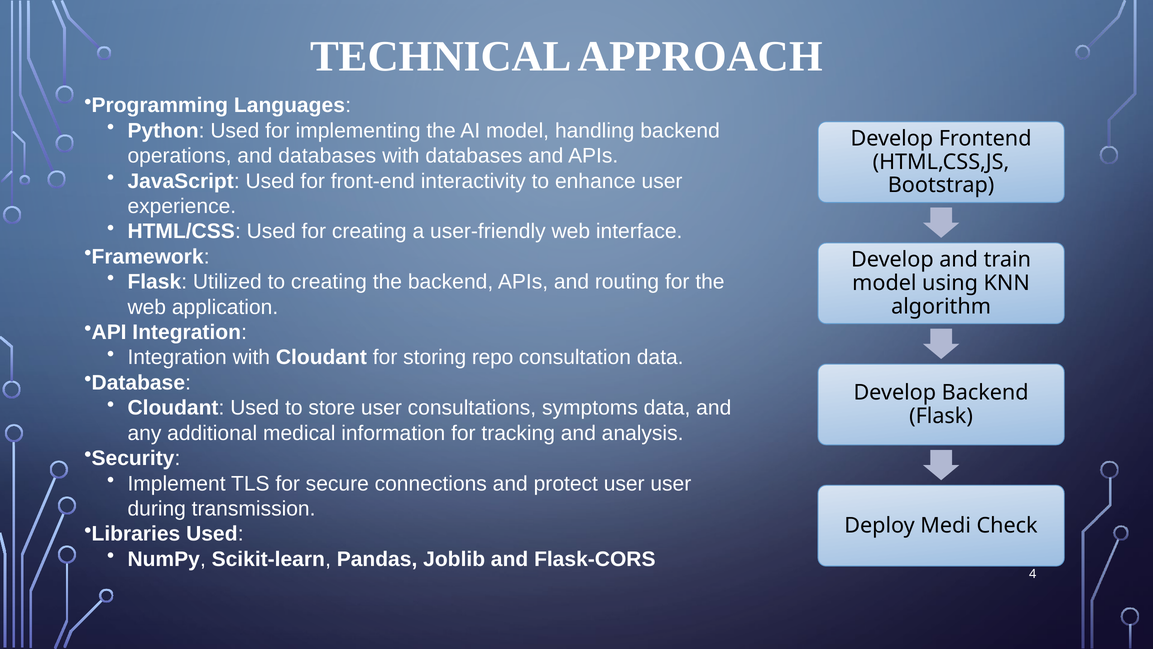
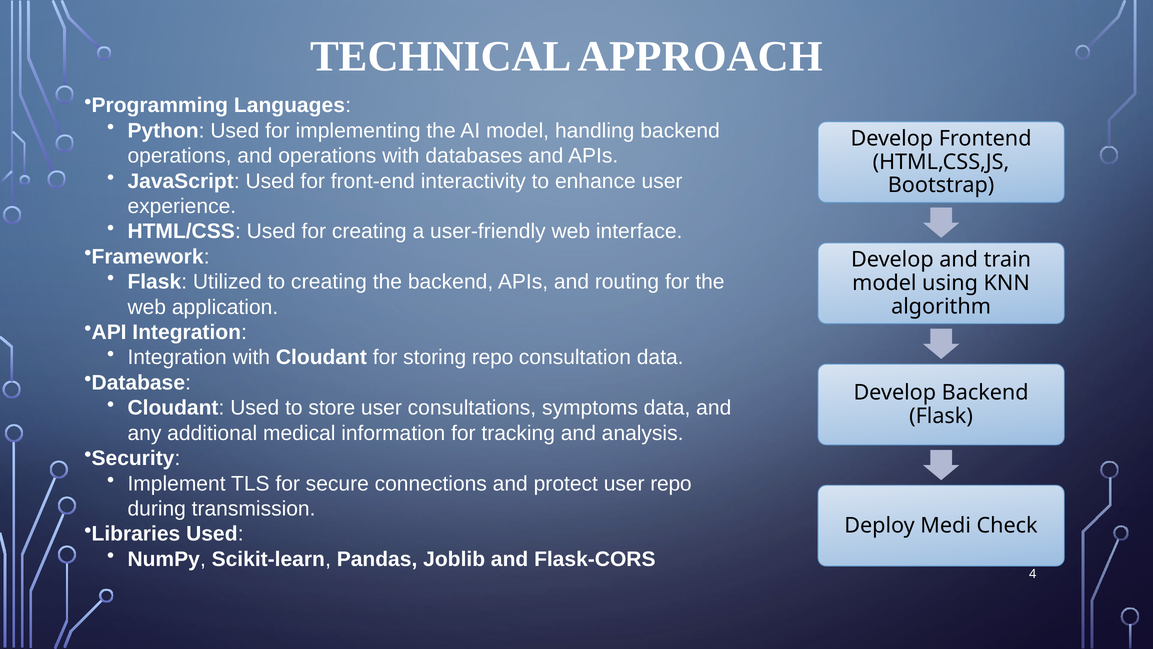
and databases: databases -> operations (327, 156)
user user: user -> repo (671, 483)
